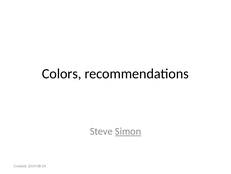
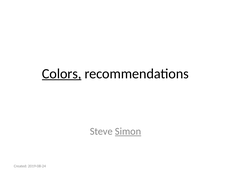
Colors underline: none -> present (62, 73)
